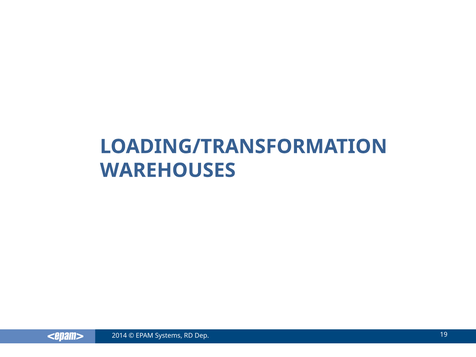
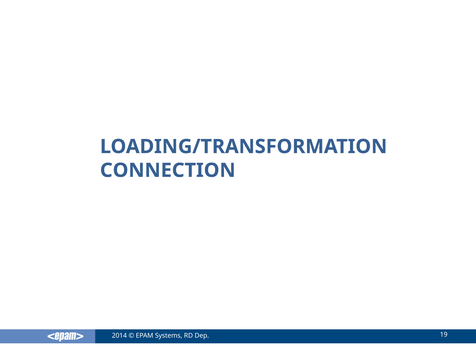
WAREHOUSES: WAREHOUSES -> CONNECTION (168, 170)
